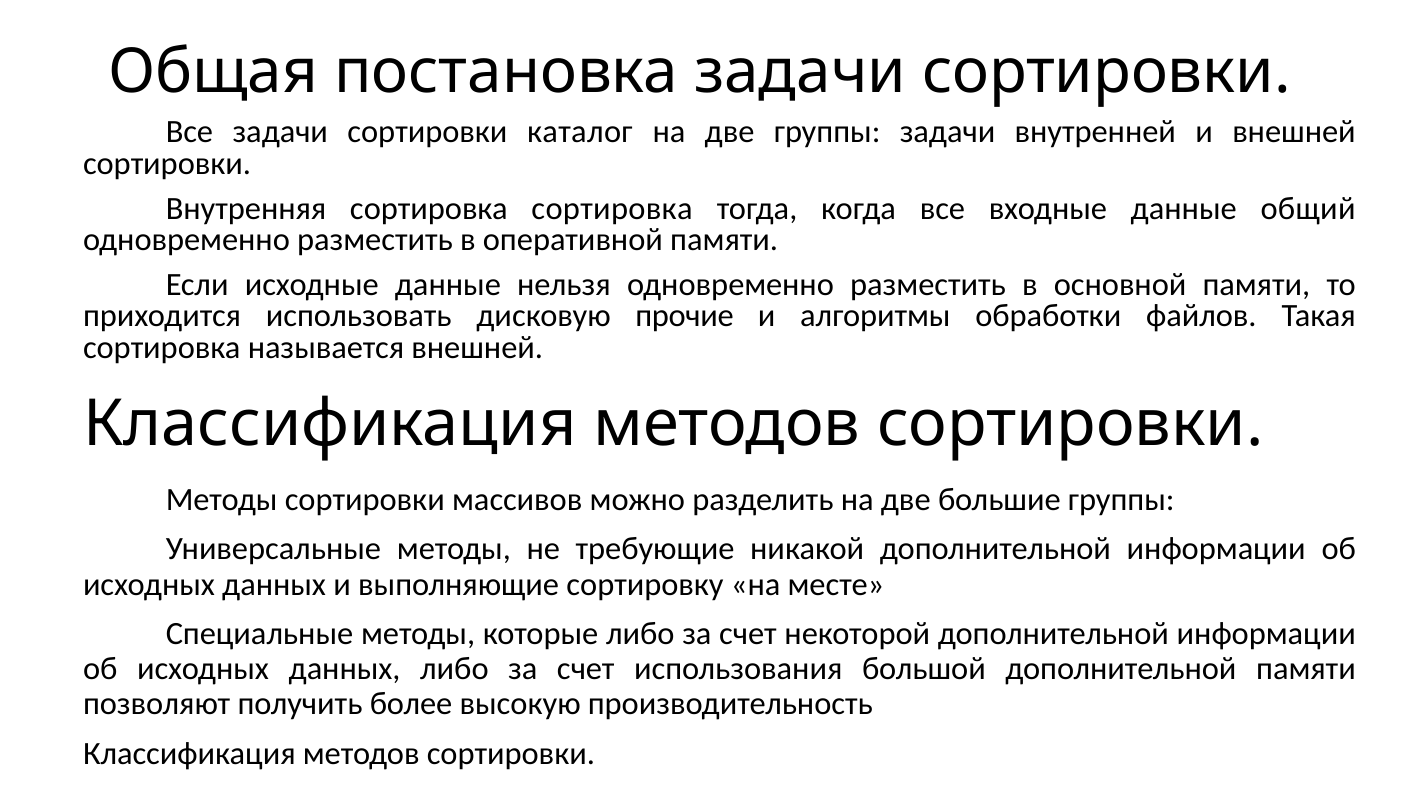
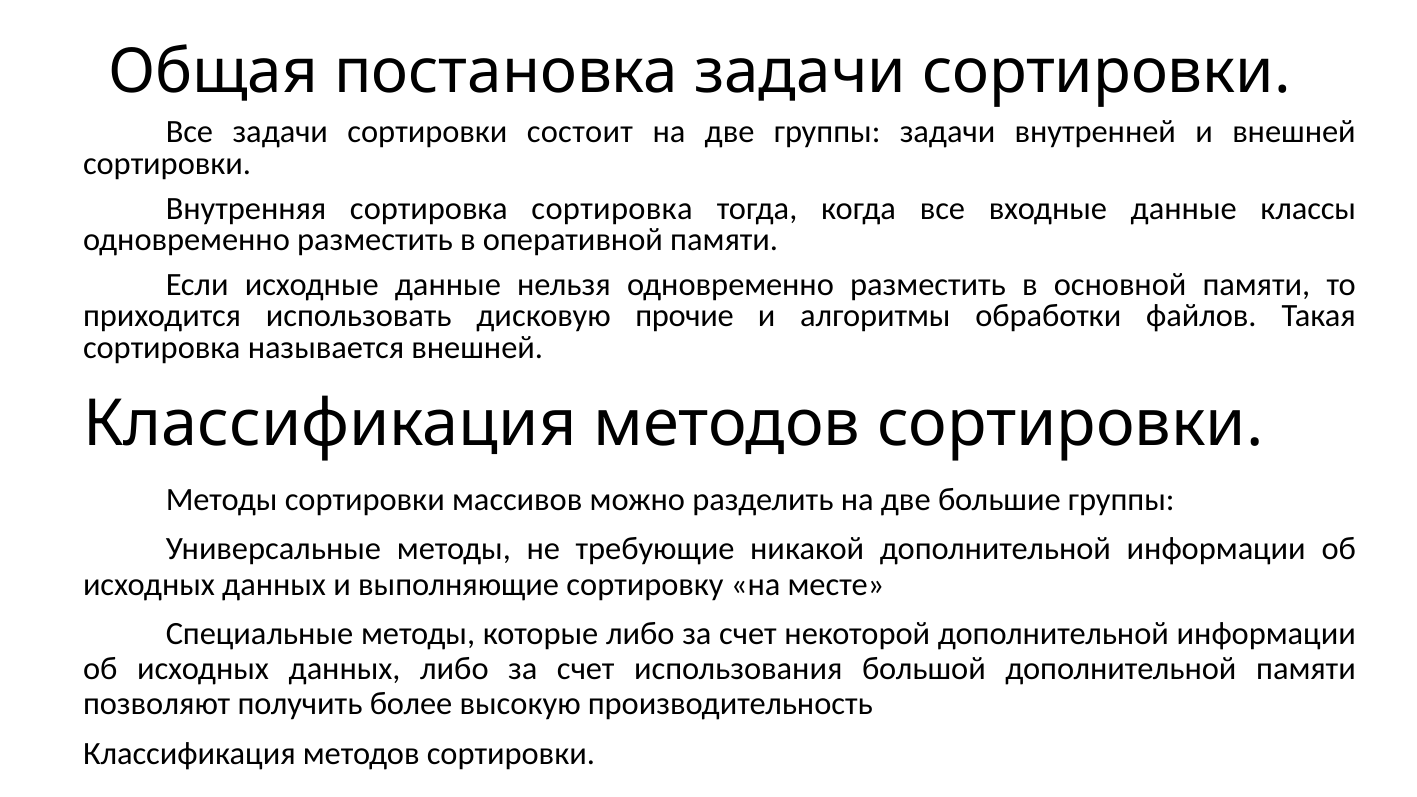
каталог: каталог -> состоит (580, 132)
общий: общий -> классы (1308, 208)
